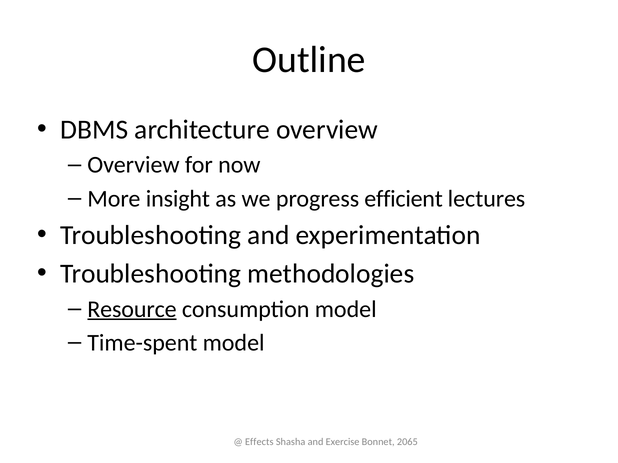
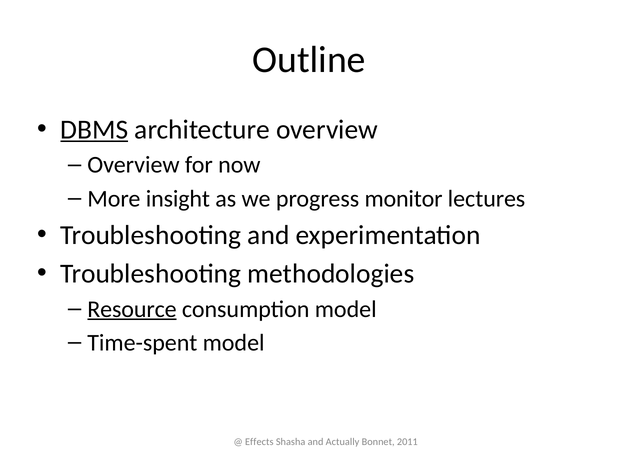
DBMS underline: none -> present (94, 130)
efficient: efficient -> monitor (404, 199)
Exercise: Exercise -> Actually (343, 443)
2065: 2065 -> 2011 (407, 443)
